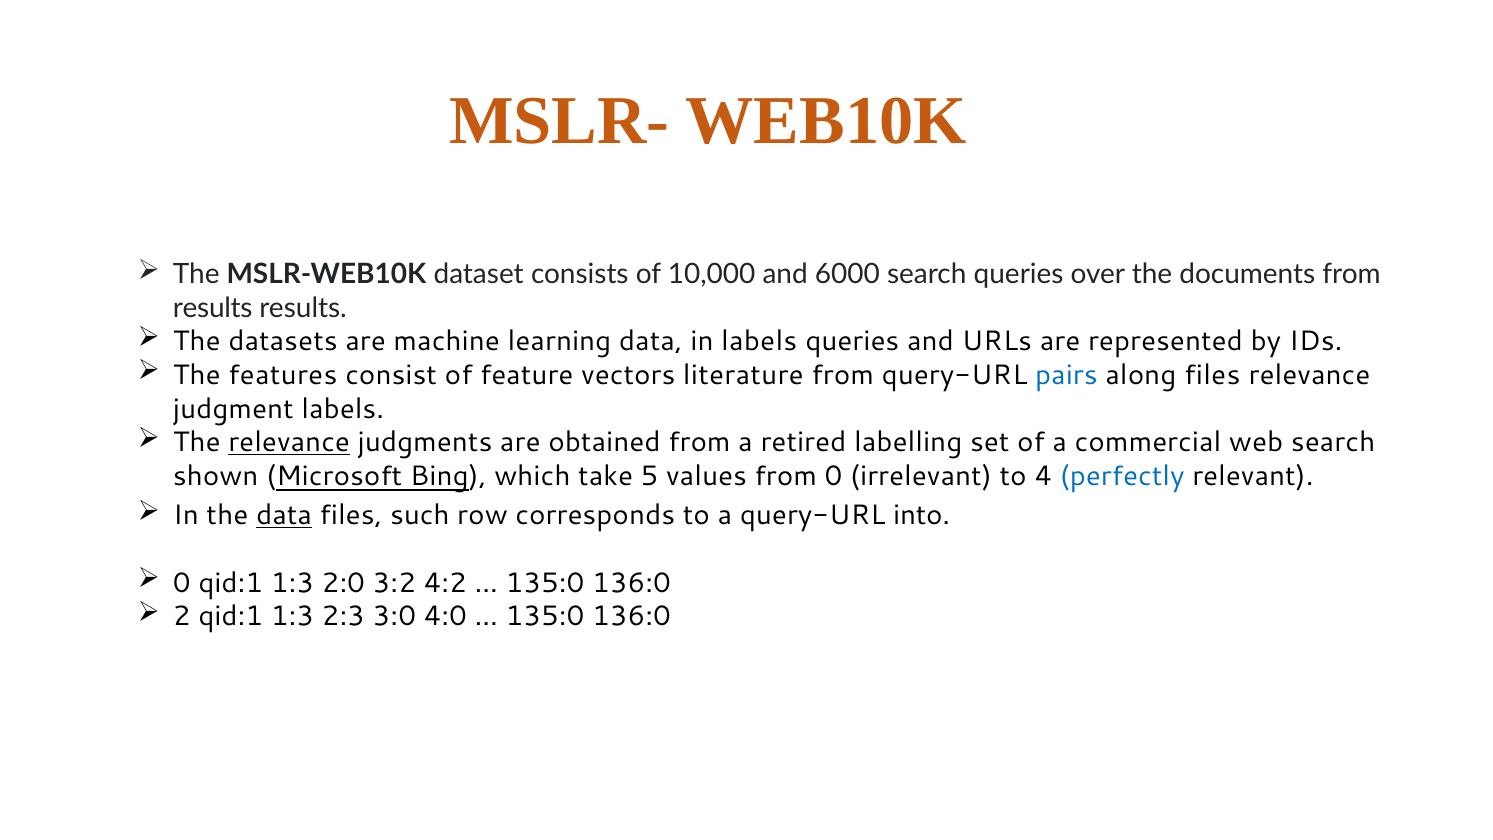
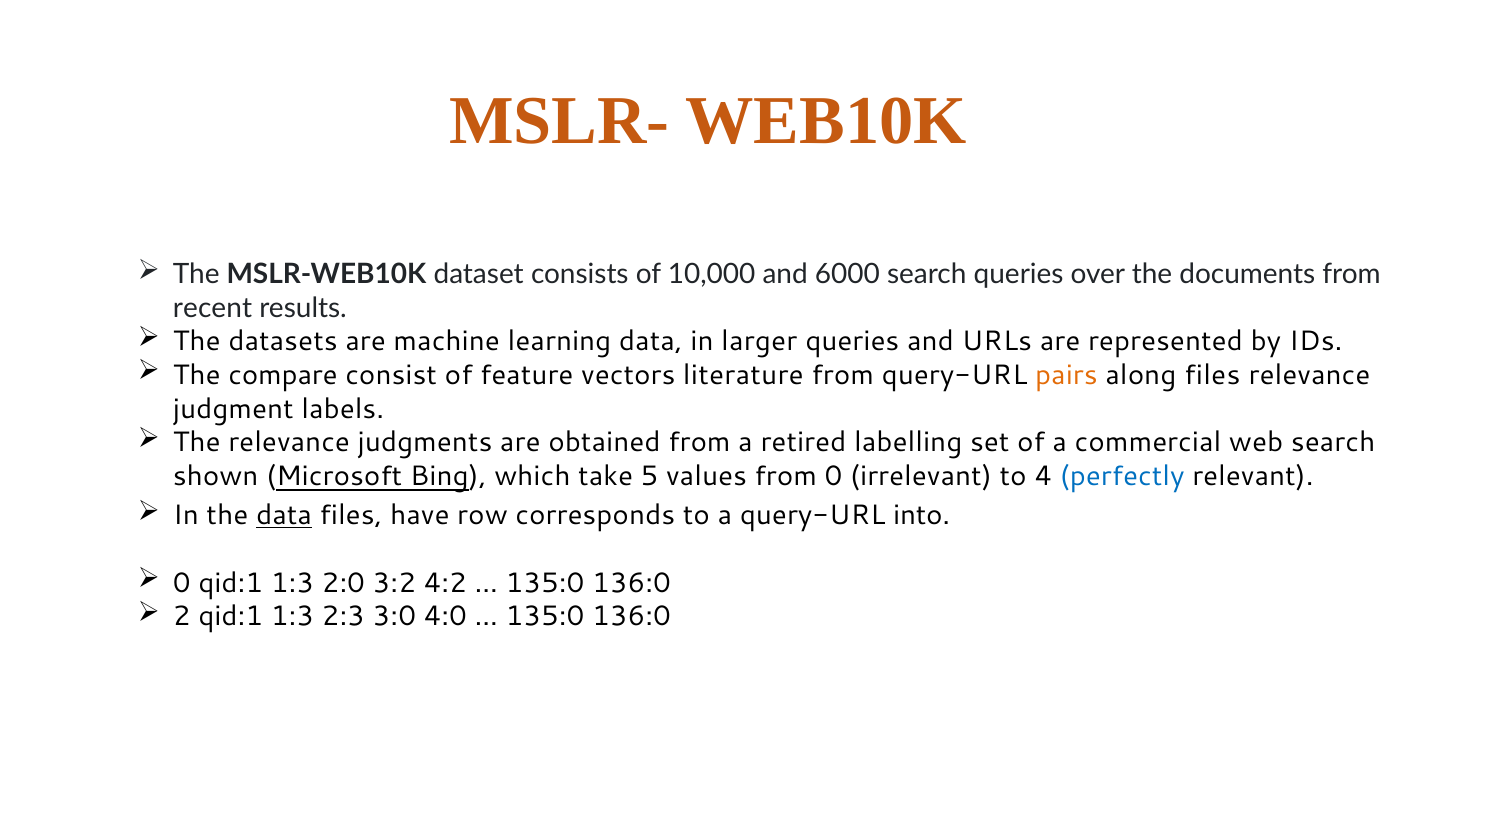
results: results -> recent (212, 308)
in labels: labels -> larger (759, 342)
features: features -> compare (283, 375)
pairs colour: blue -> orange (1066, 375)
relevance underline: present -> none (289, 442)
such: such -> have (420, 515)
